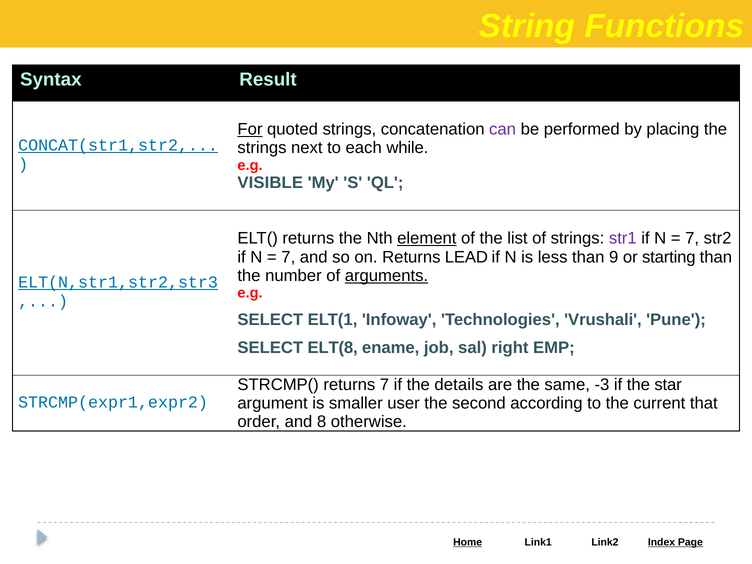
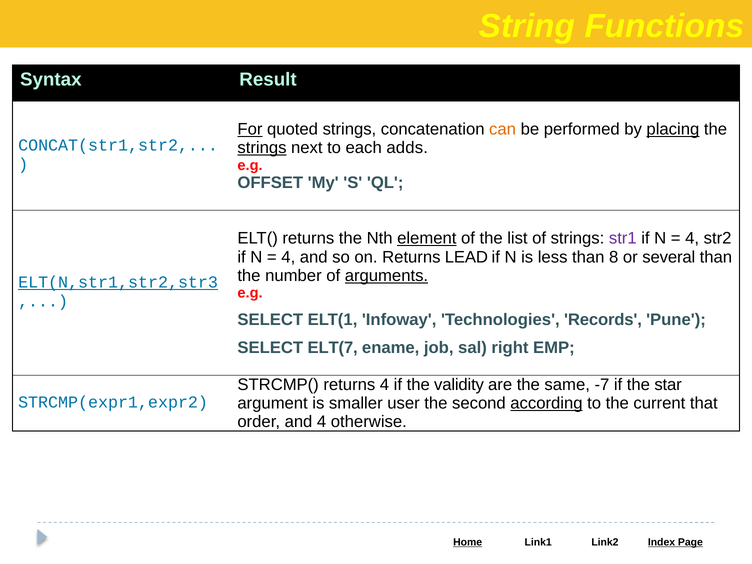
can colour: purple -> orange (503, 129)
placing underline: none -> present (673, 129)
CONCAT(str1,str2 underline: present -> none (118, 145)
strings underline: none -> present (262, 148)
while: while -> adds (407, 148)
VISIBLE: VISIBLE -> OFFSET (270, 183)
7: 7 -> 4 (692, 238)
7: 7 -> 4 (288, 257)
9: 9 -> 8 (614, 257)
starting: starting -> several (669, 257)
Vrushali: Vrushali -> Records (603, 320)
ELT(8: ELT(8 -> ELT(7 (333, 348)
returns 7: 7 -> 4 (384, 385)
details: details -> validity (459, 385)
-3: -3 -> -7 (602, 385)
according underline: none -> present (546, 403)
and 8: 8 -> 4 (322, 422)
